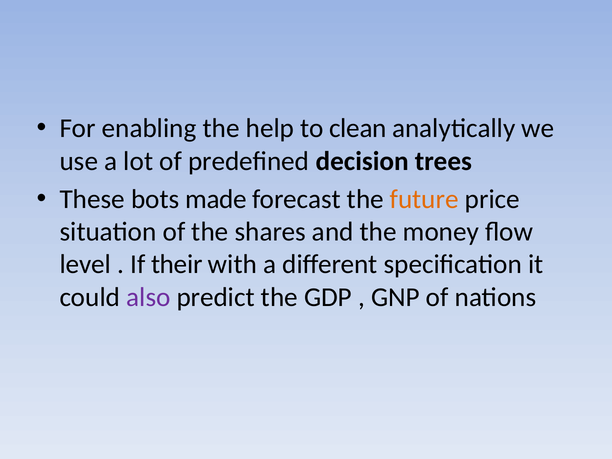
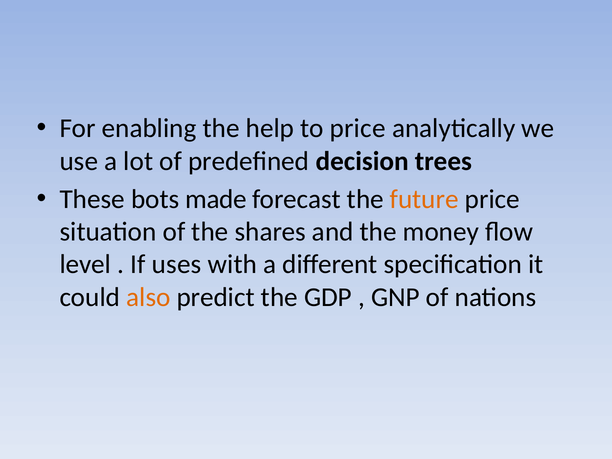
to clean: clean -> price (358, 128)
their: their -> uses (177, 264)
also colour: purple -> orange (148, 297)
